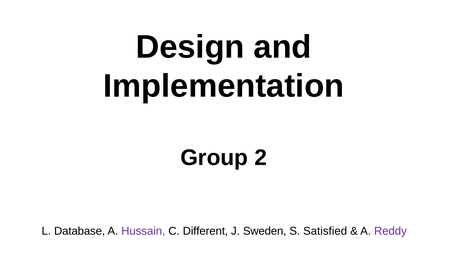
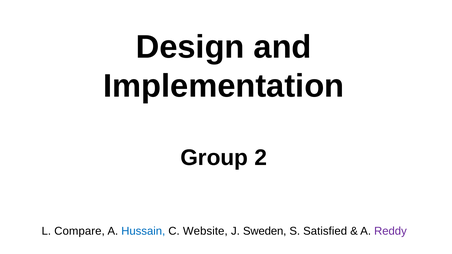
Database: Database -> Compare (80, 231)
Hussain colour: purple -> blue (143, 231)
Different: Different -> Website (205, 231)
